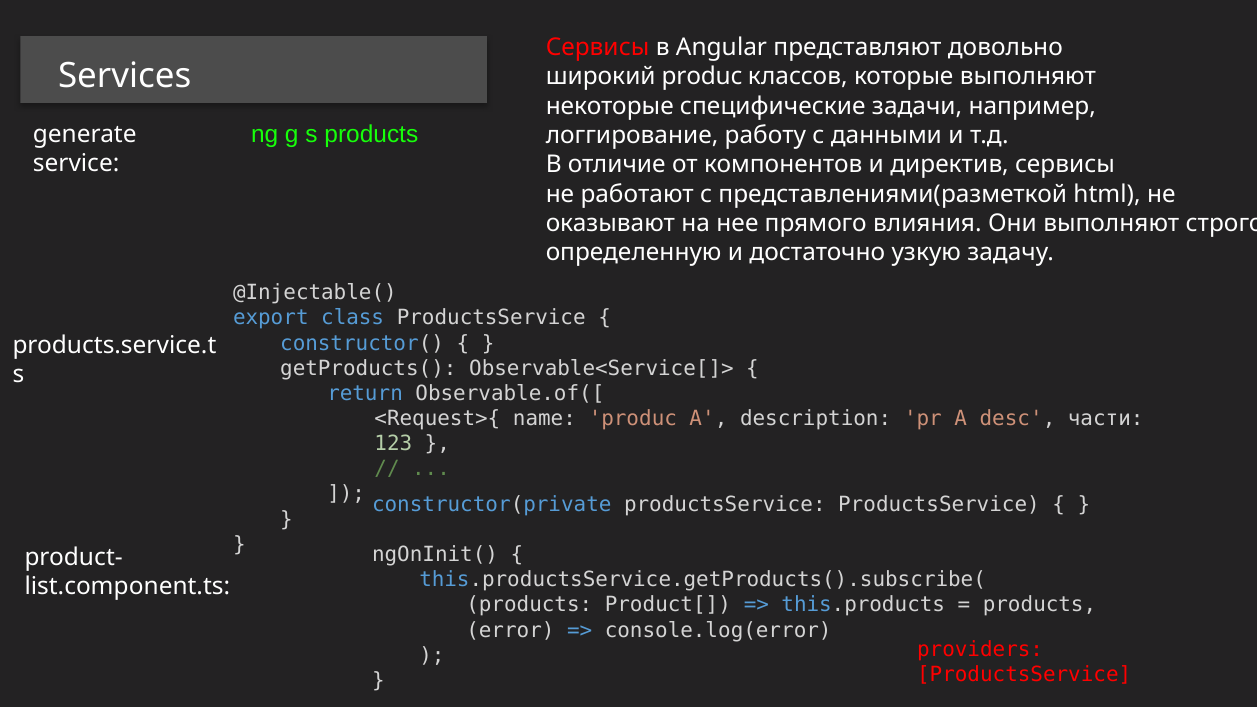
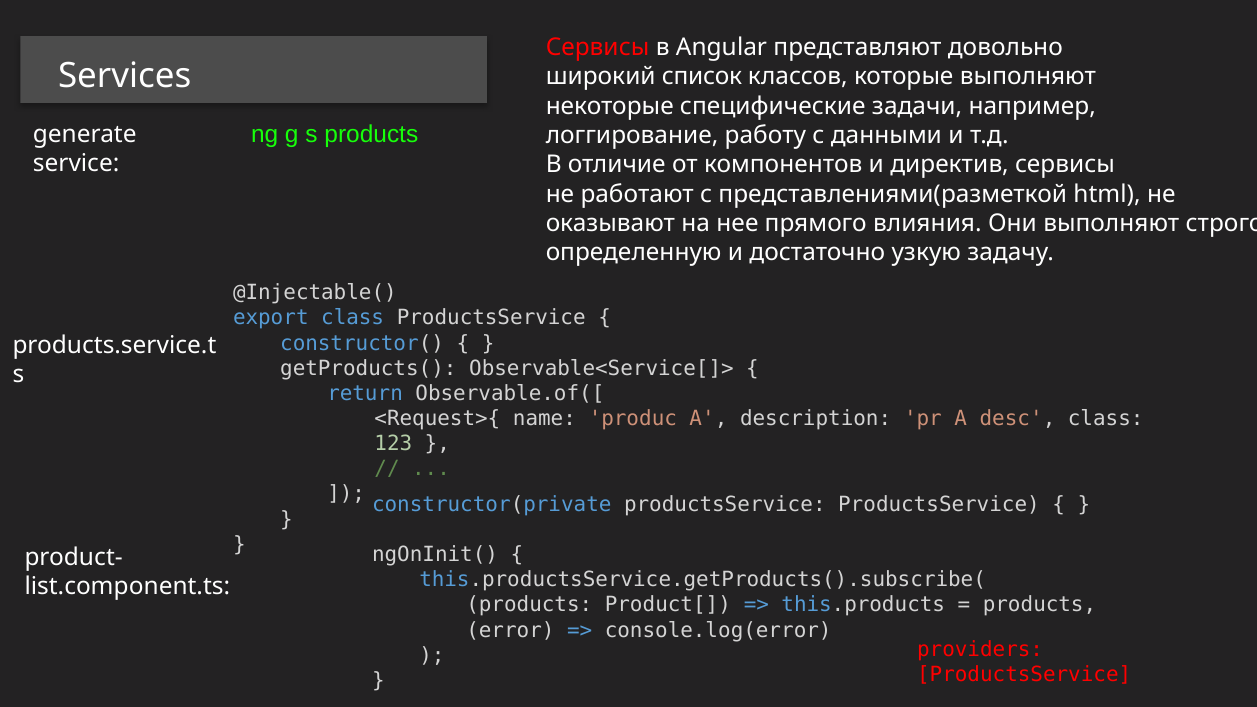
широкий produc: produc -> список (702, 77)
desc части: части -> class (1106, 419)
